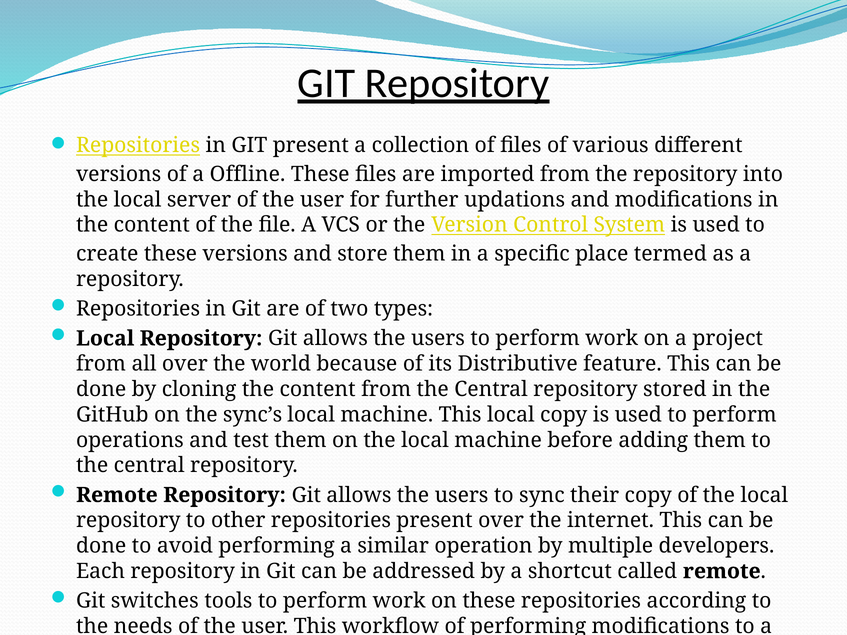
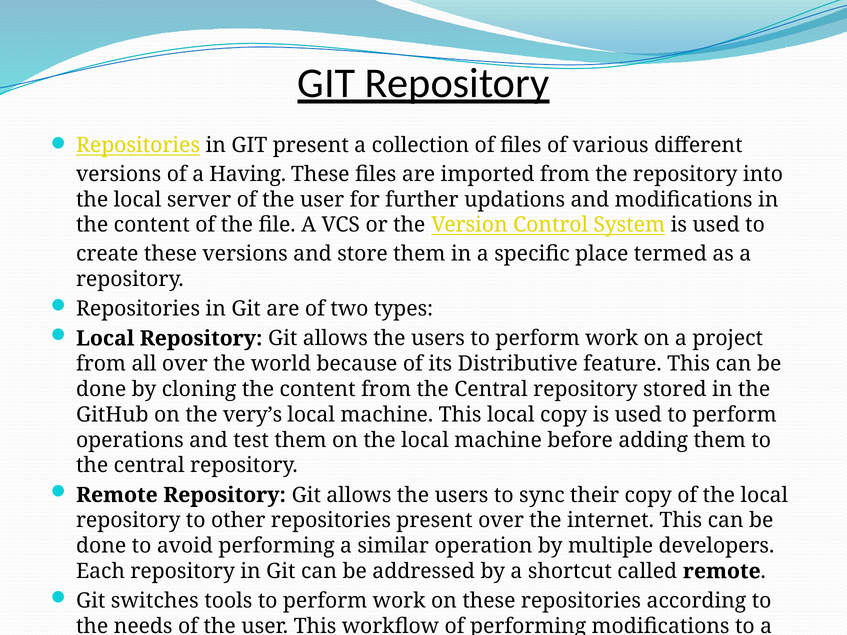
Offline: Offline -> Having (248, 174)
sync’s: sync’s -> very’s (253, 415)
